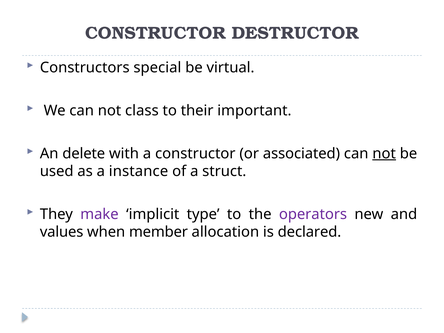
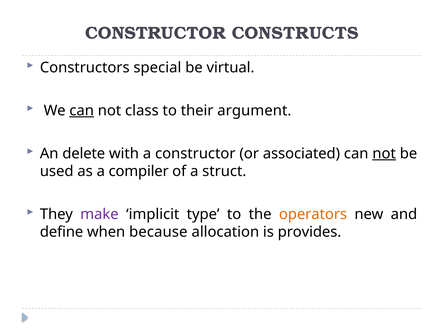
DESTRUCTOR: DESTRUCTOR -> CONSTRUCTS (295, 33)
can underline: none -> present (82, 111)
important: important -> argument (254, 111)
instance: instance -> compiler (139, 171)
operators colour: purple -> orange (313, 214)
values: values -> define (62, 232)
member: member -> because (158, 232)
declared: declared -> provides (309, 232)
